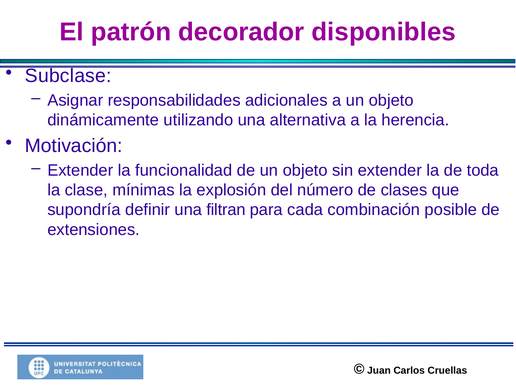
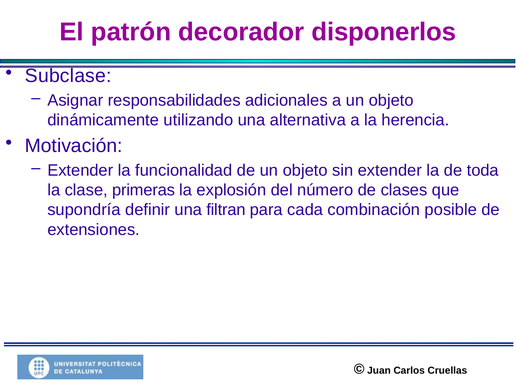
disponibles: disponibles -> disponerlos (384, 32)
mínimas: mínimas -> primeras (144, 190)
